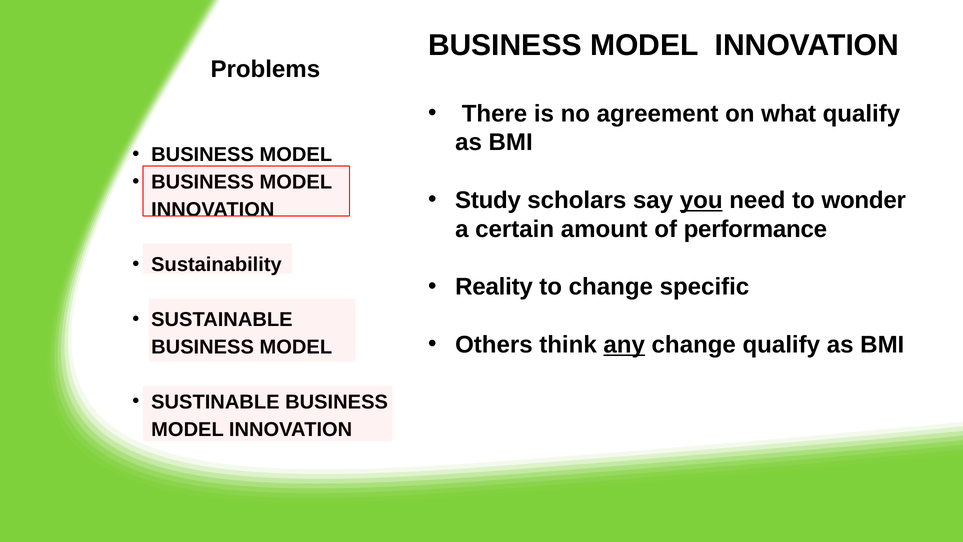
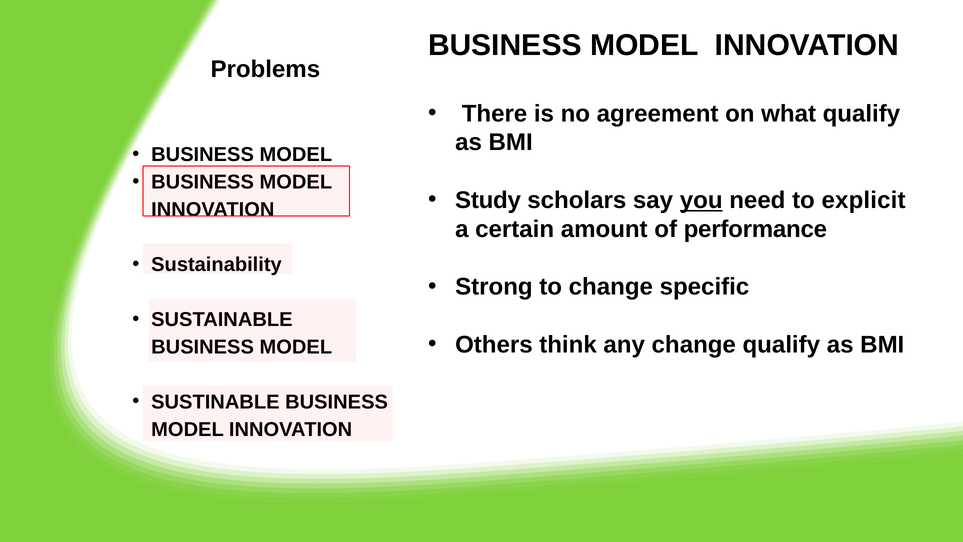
wonder: wonder -> explicit (864, 200)
Reality: Reality -> Strong (494, 287)
any underline: present -> none (624, 345)
